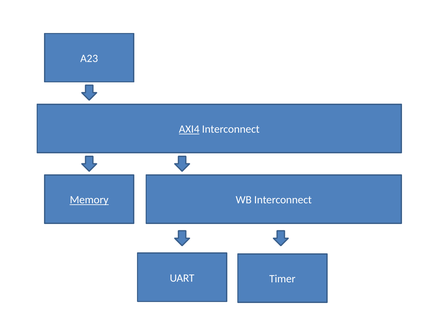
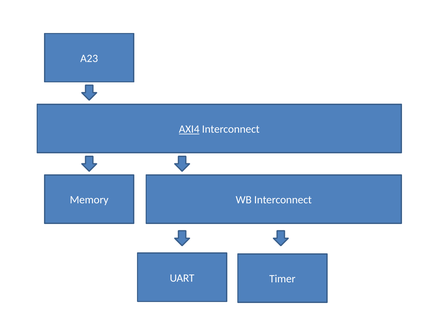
Memory underline: present -> none (89, 200)
